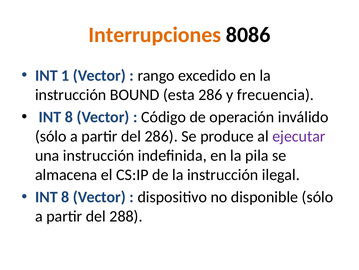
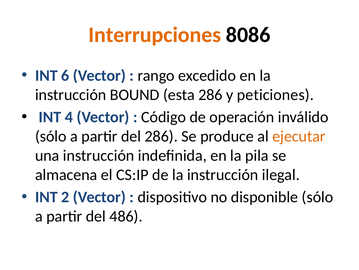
1: 1 -> 6 (65, 75)
frecuencia: frecuencia -> peticiones (275, 94)
8: 8 -> 4 (69, 117)
ejecutar colour: purple -> orange (299, 136)
8: 8 -> 2 (65, 197)
288: 288 -> 486 (126, 216)
